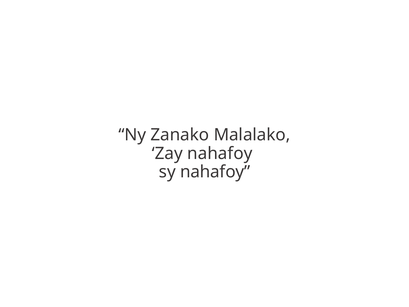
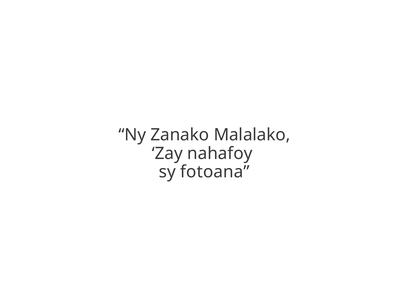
sy nahafoy: nahafoy -> fotoana (215, 172)
